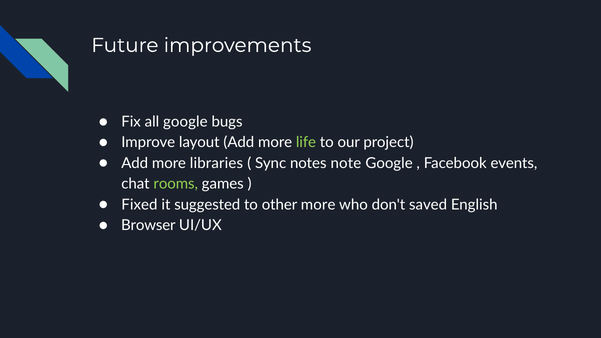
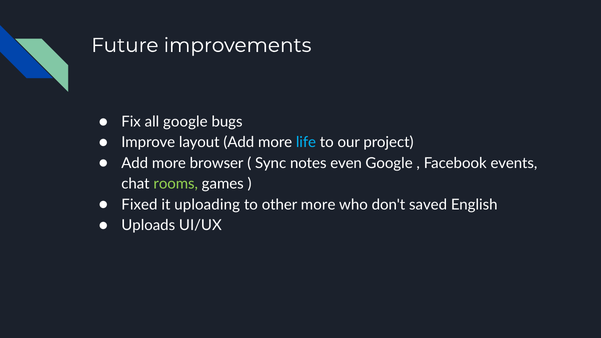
life colour: light green -> light blue (306, 143)
libraries: libraries -> browser (217, 163)
note: note -> even (346, 163)
suggested: suggested -> uploading (207, 205)
Browser: Browser -> Uploads (148, 225)
